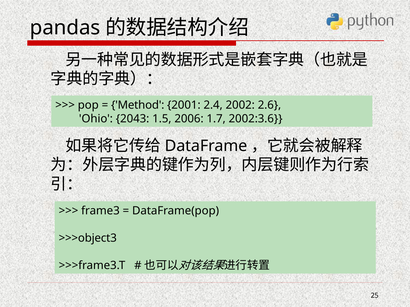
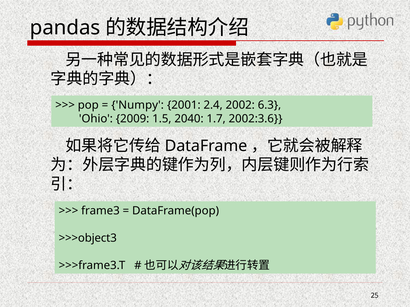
Method: Method -> Numpy (138, 105)
2.6: 2.6 -> 6.3 (269, 105)
2043: 2043 -> 2009 (133, 119)
2006: 2006 -> 2040 (189, 119)
